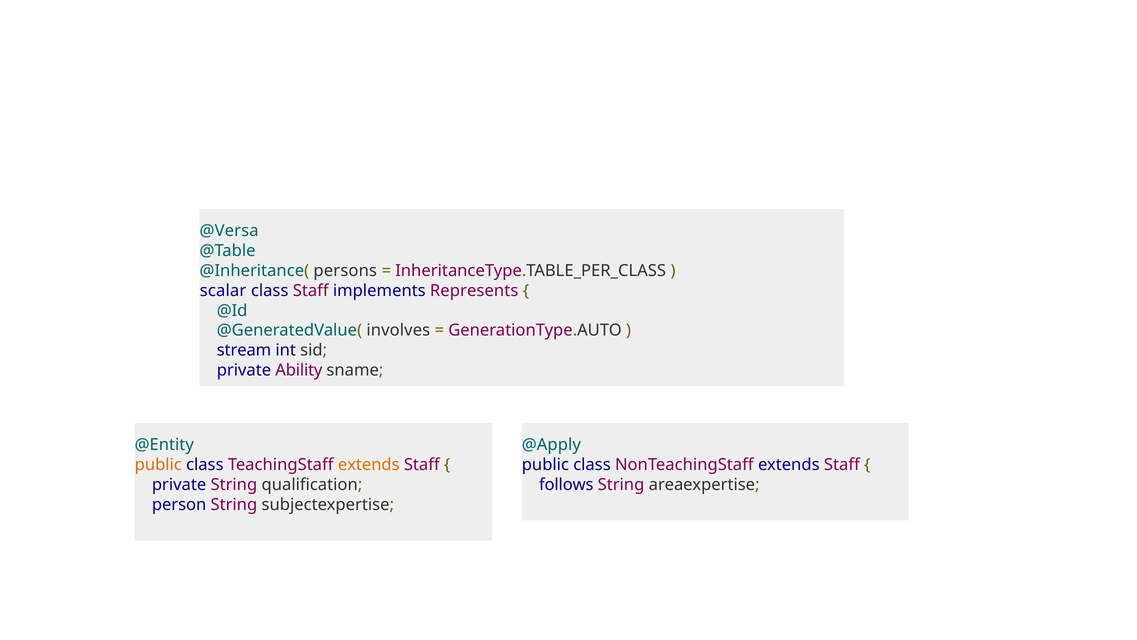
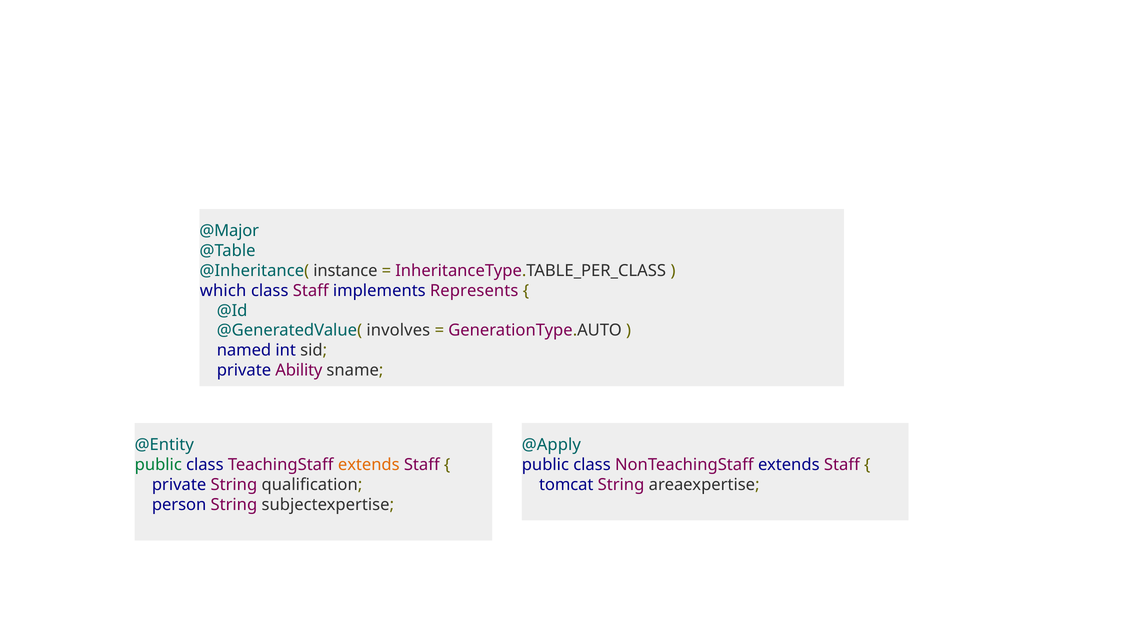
@Versa: @Versa -> @Major (229, 231)
persons: persons -> instance (345, 270)
scalar: scalar -> which (223, 290)
stream: stream -> named (244, 350)
public colour: orange -> green (158, 464)
follows: follows -> tomcat (566, 484)
